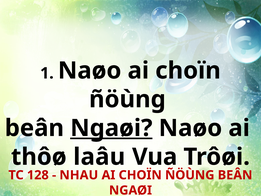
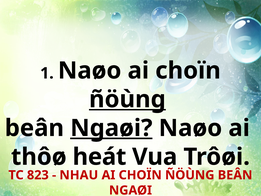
ñöùng underline: none -> present (127, 99)
laâu: laâu -> heát (99, 157)
128: 128 -> 823 (38, 175)
